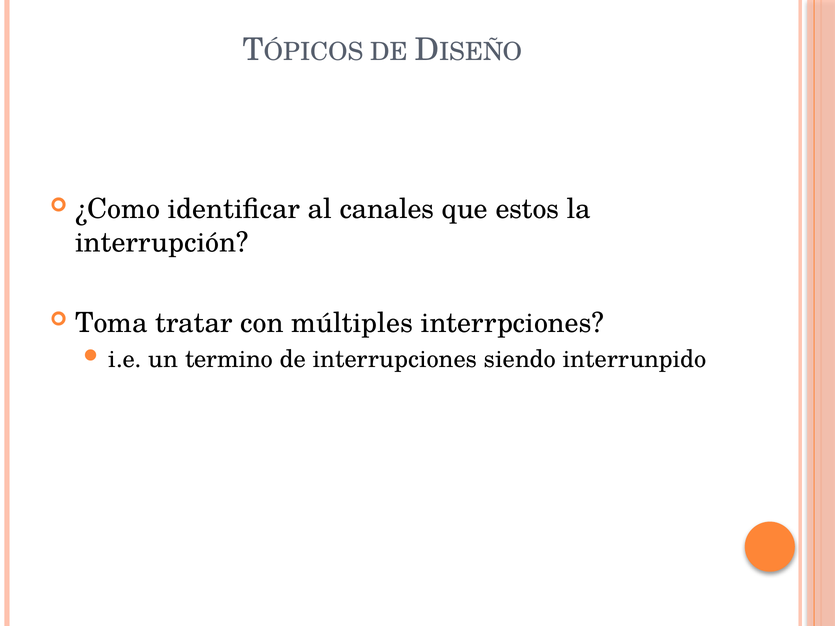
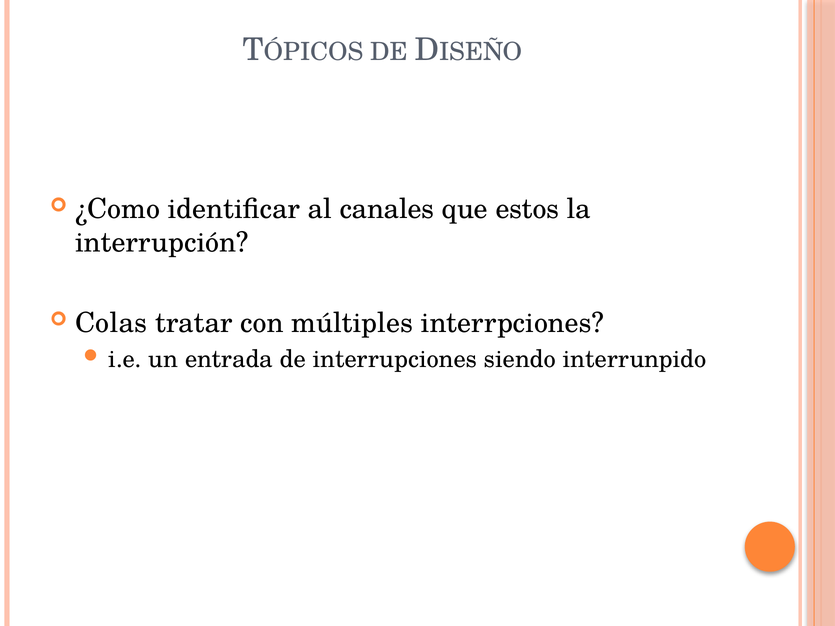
Toma: Toma -> Colas (111, 323)
termino: termino -> entrada (229, 359)
